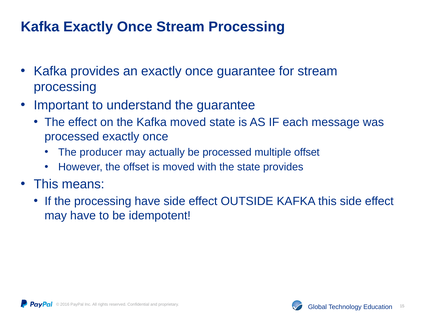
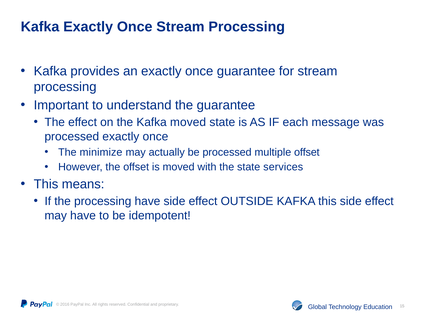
producer: producer -> minimize (101, 152)
state provides: provides -> services (283, 167)
